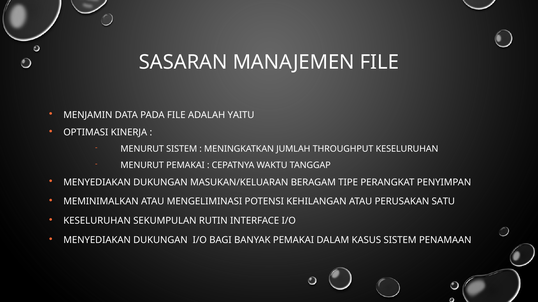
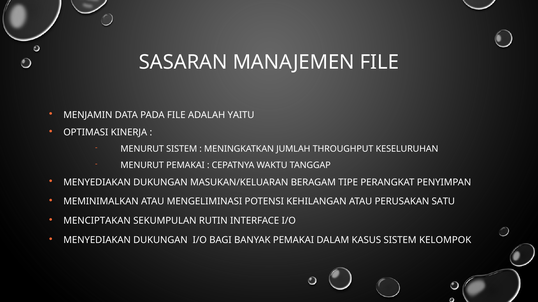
KESELURUHAN: KESELURUHAN -> MENCIPTAKAN (97, 221)
PENAMAAN: PENAMAAN -> KELOMPOK (445, 241)
